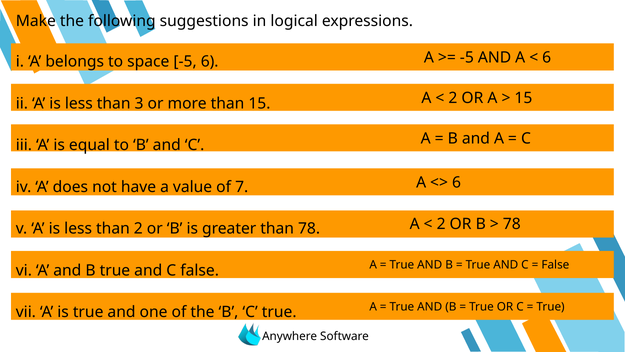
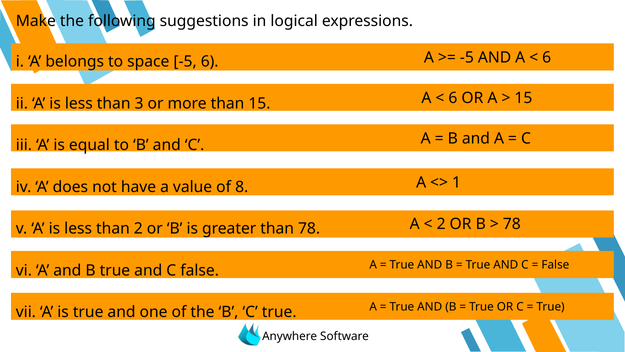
2: 2 -> 6 (453, 98)
6: 6 -> 1 (457, 183)
7: 7 -> 8 (242, 187)
